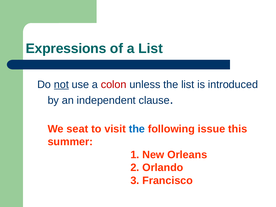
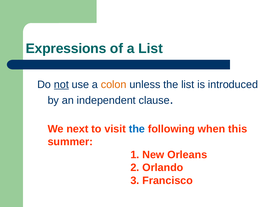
colon colour: red -> orange (114, 84)
seat: seat -> next (77, 129)
issue: issue -> when (211, 129)
